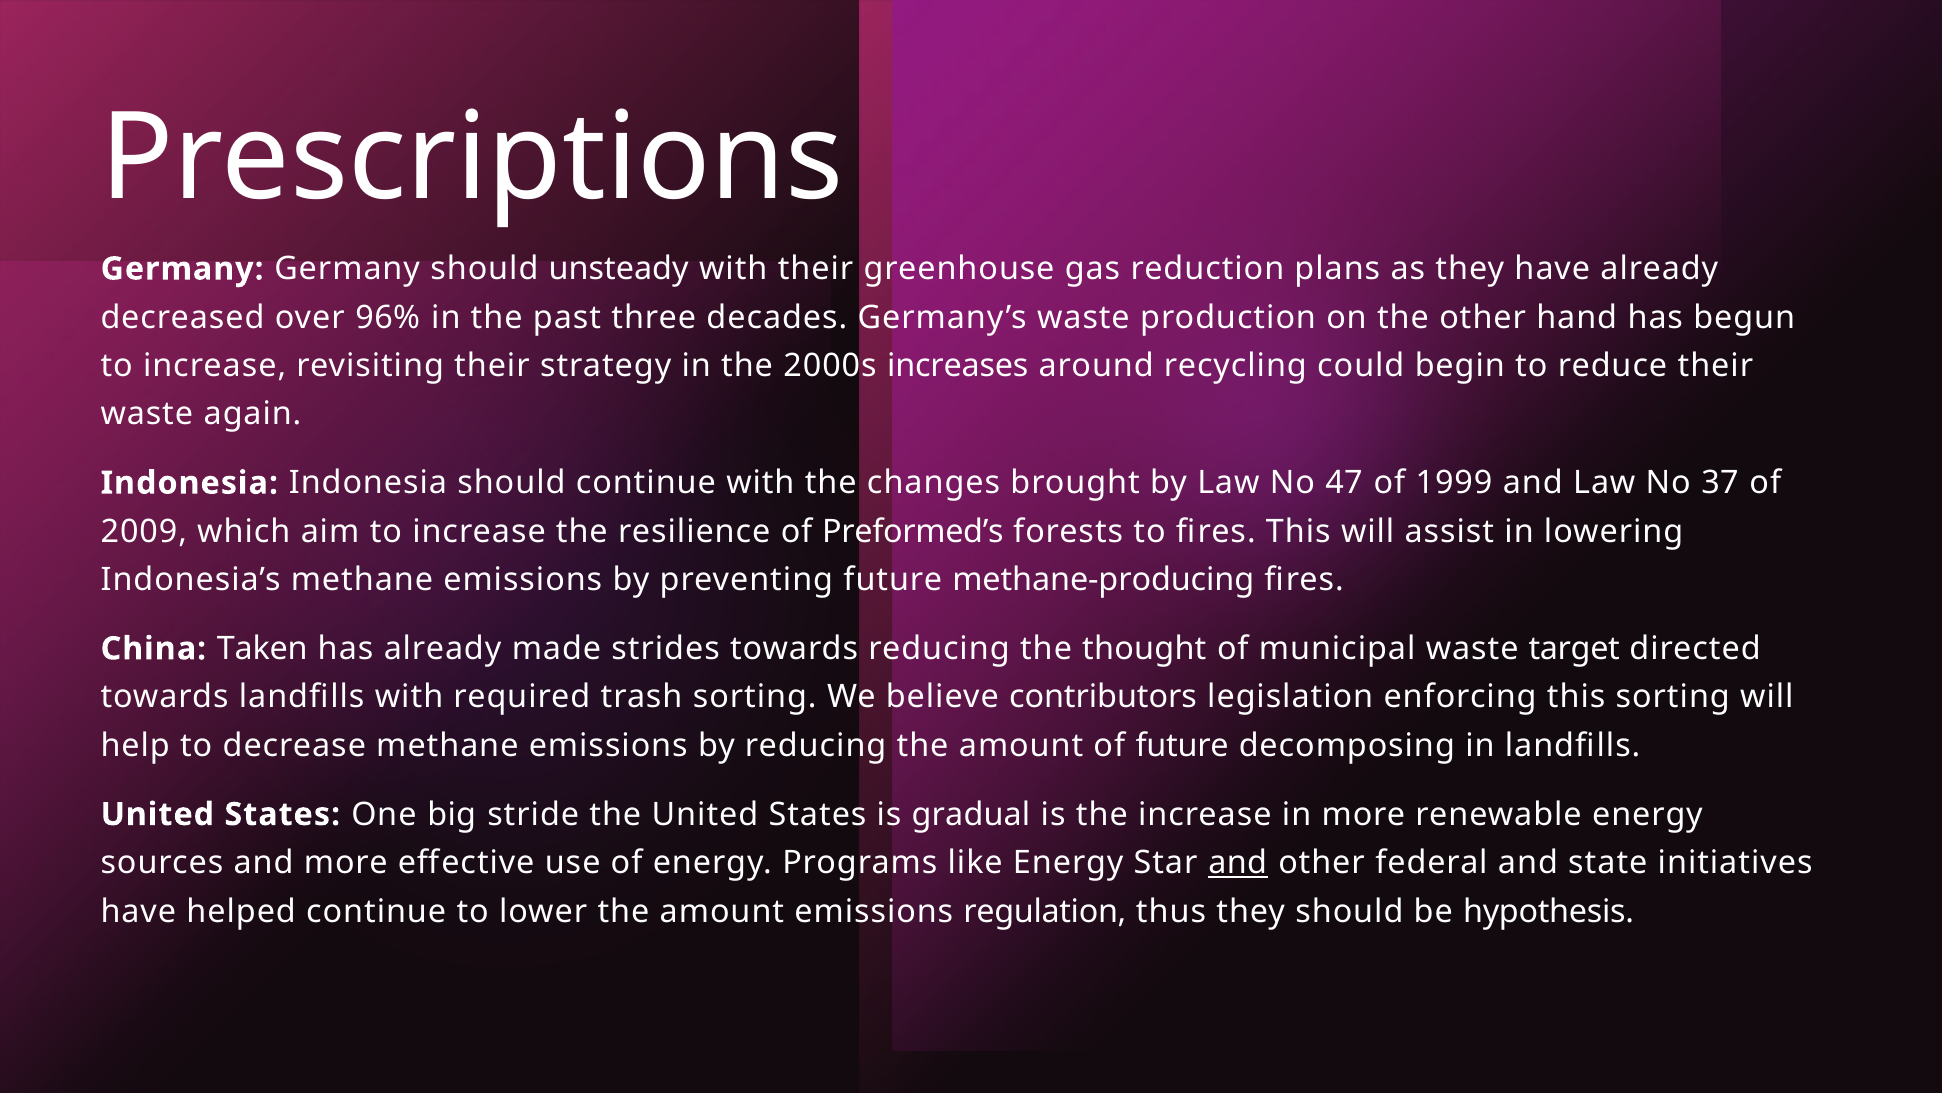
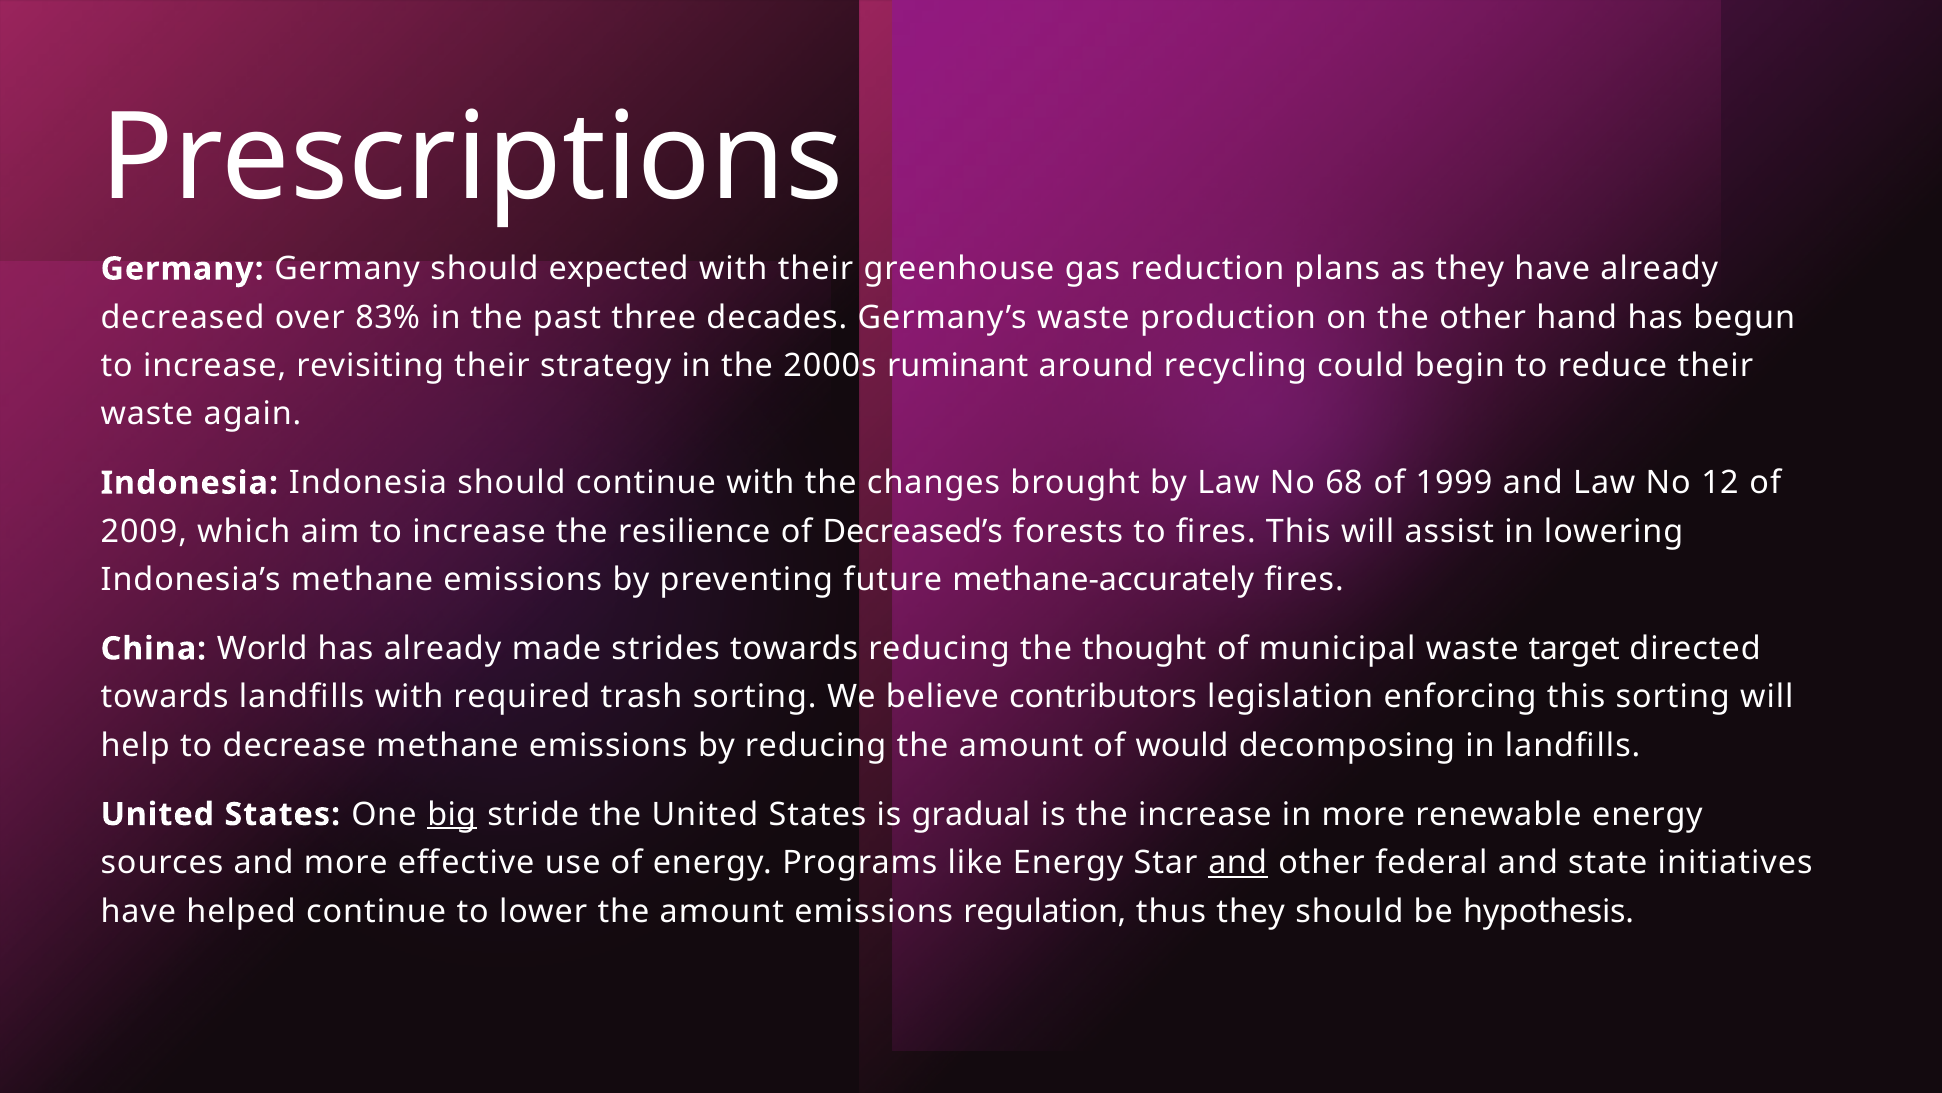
unsteady: unsteady -> expected (619, 269)
96%: 96% -> 83% (388, 317)
increases: increases -> ruminant (958, 366)
47: 47 -> 68 (1344, 483)
37: 37 -> 12 (1720, 483)
Preformed’s: Preformed’s -> Decreased’s (913, 531)
methane-producing: methane-producing -> methane-accurately (1103, 580)
Taken: Taken -> World (262, 648)
of future: future -> would (1182, 745)
big underline: none -> present (452, 814)
